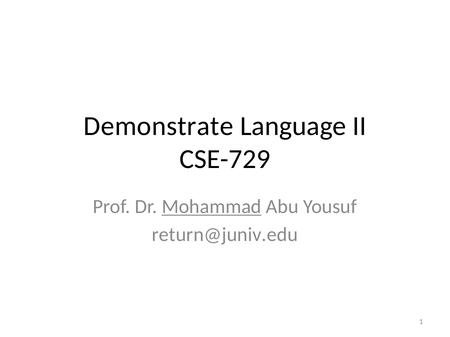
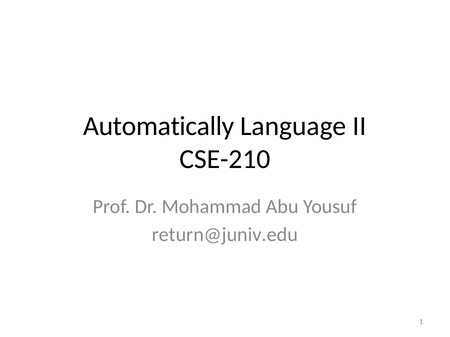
Demonstrate: Demonstrate -> Automatically (159, 126)
CSE-729: CSE-729 -> CSE-210 (225, 159)
Mohammad underline: present -> none (212, 207)
